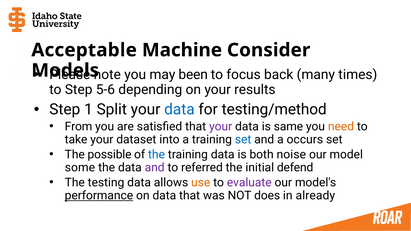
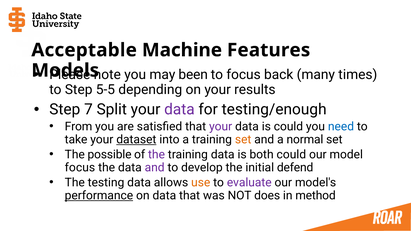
Consider: Consider -> Features (269, 50)
5-6: 5-6 -> 5-5 (105, 90)
1: 1 -> 7 (88, 110)
data colour: blue -> purple (179, 110)
testing/method: testing/method -> testing/enough (274, 110)
is same: same -> could (288, 127)
need colour: orange -> blue (341, 127)
dataset underline: none -> present (136, 140)
set colour: blue -> orange (243, 140)
occurs: occurs -> normal (305, 140)
the colour: blue -> purple (157, 155)
both noise: noise -> could (291, 155)
some: some -> focus (80, 168)
referred: referred -> develop (202, 168)
already: already -> method (316, 196)
